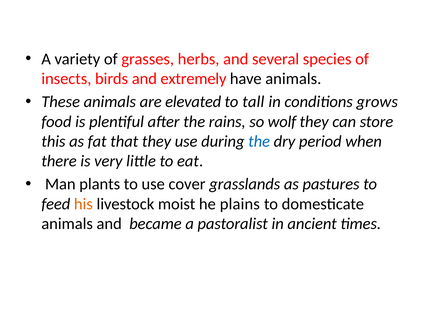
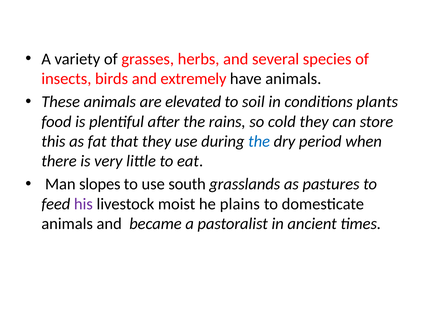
tall: tall -> soil (253, 102)
grows: grows -> plants (377, 102)
wolf: wolf -> cold (282, 122)
plants: plants -> slopes (100, 184)
cover: cover -> south (187, 184)
his colour: orange -> purple (83, 204)
